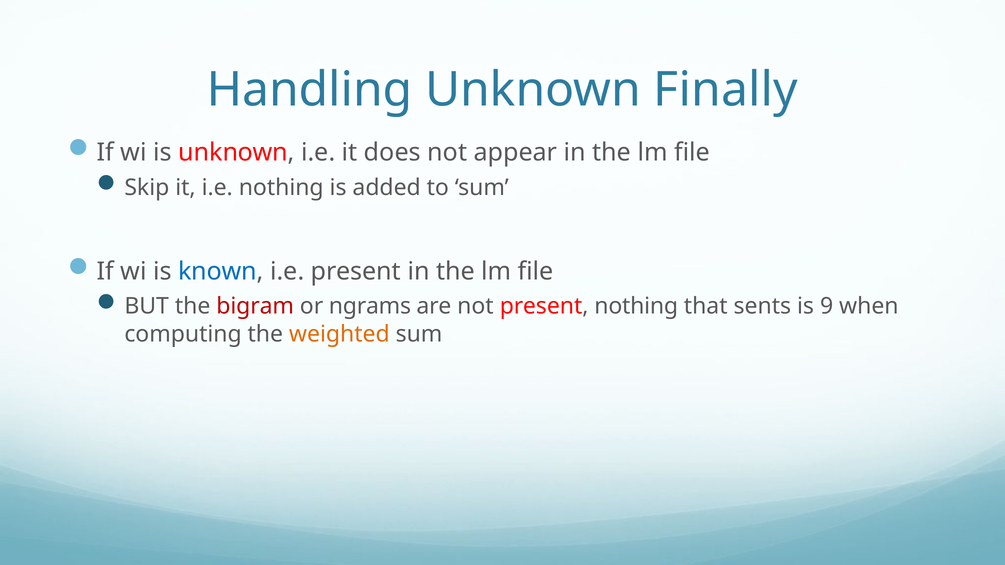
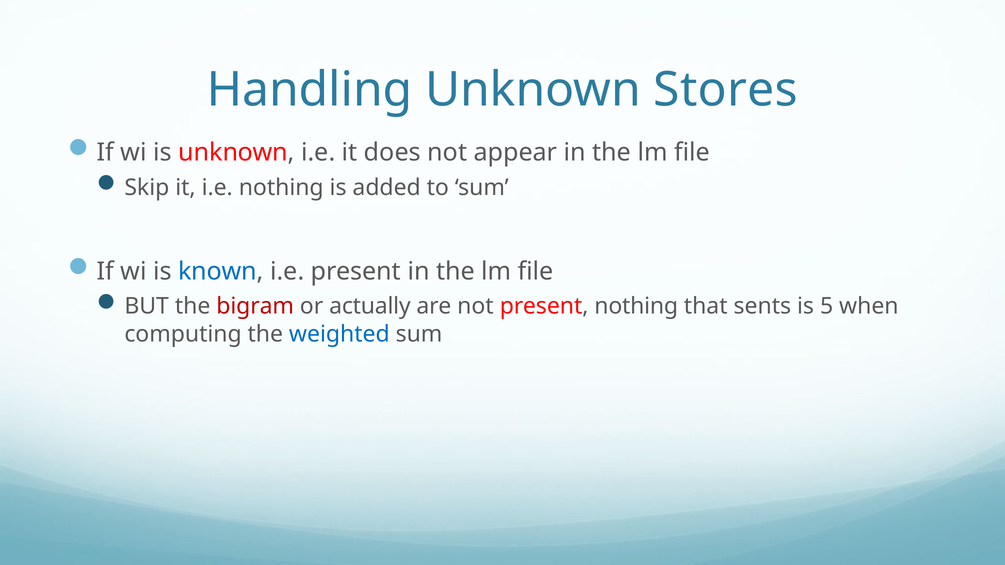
Finally: Finally -> Stores (726, 90)
ngrams: ngrams -> actually (370, 306)
9: 9 -> 5 (827, 306)
weighted colour: orange -> blue (339, 334)
